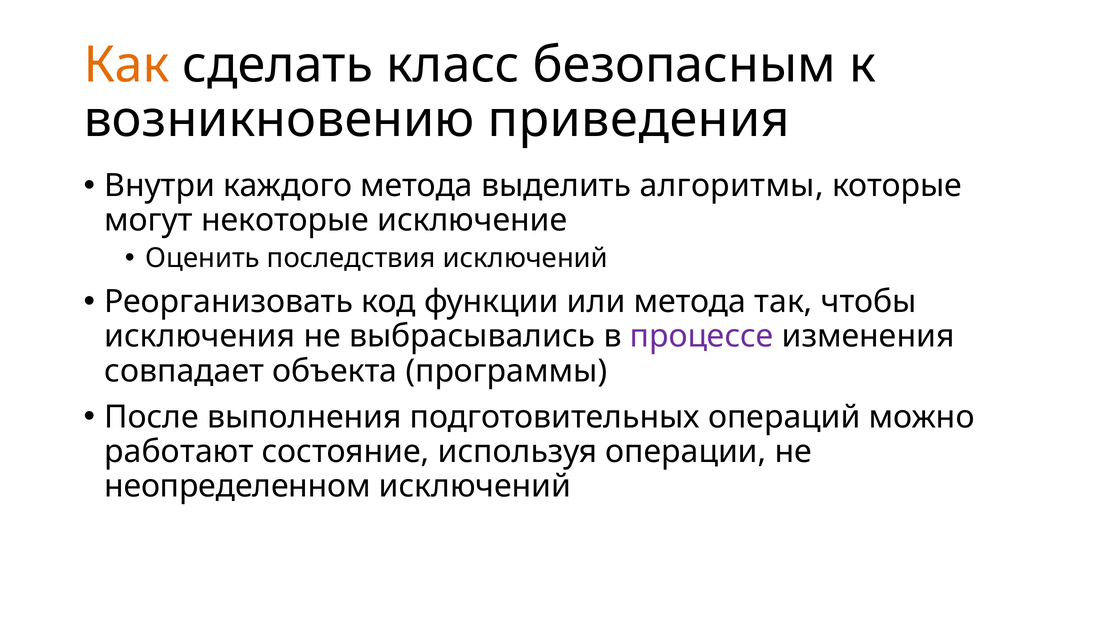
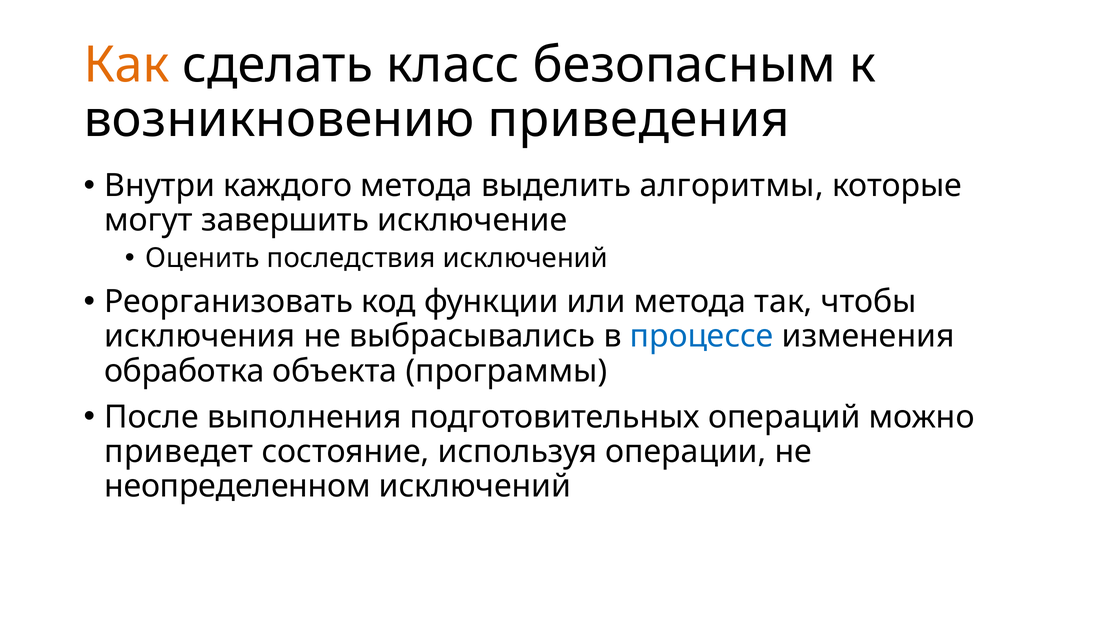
некоторые: некоторые -> завершить (285, 220)
процессе colour: purple -> blue (702, 336)
совпадает: совпадает -> обработка (184, 371)
работают: работают -> приведет (179, 451)
